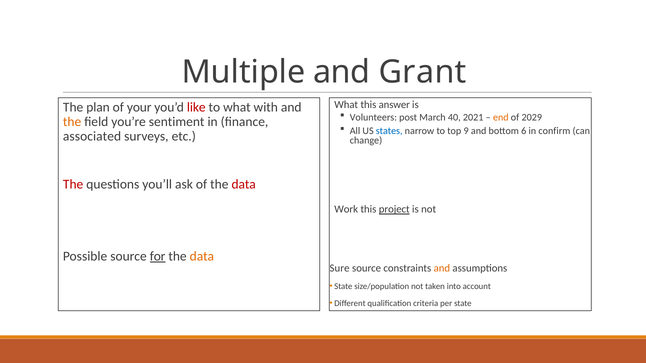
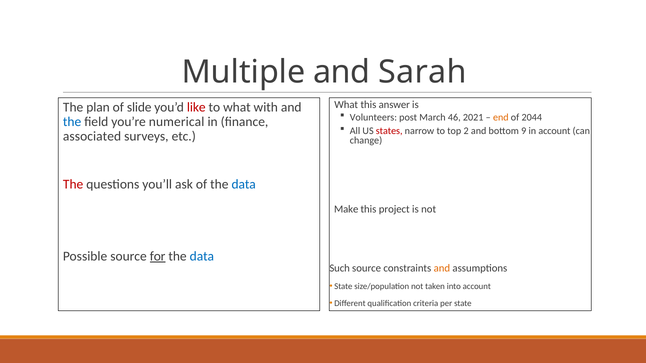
Grant: Grant -> Sarah (423, 72)
your: your -> slide (139, 107)
40: 40 -> 46 (454, 118)
2029: 2029 -> 2044 (532, 118)
the colour: orange -> blue (72, 122)
sentiment: sentiment -> numerical (177, 122)
states colour: blue -> red (389, 131)
9: 9 -> 2 (466, 131)
6: 6 -> 9 (524, 131)
in confirm: confirm -> account (554, 131)
data colour: red -> blue (244, 184)
Work: Work -> Make (346, 210)
project underline: present -> none (394, 210)
data colour: orange -> blue (202, 256)
Sure: Sure -> Such (340, 269)
